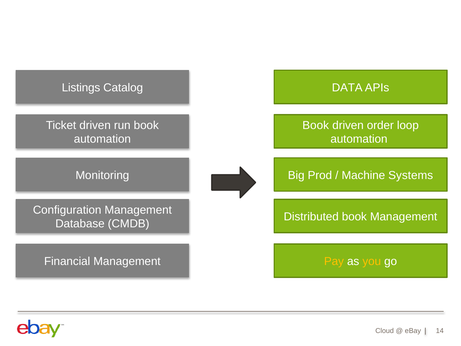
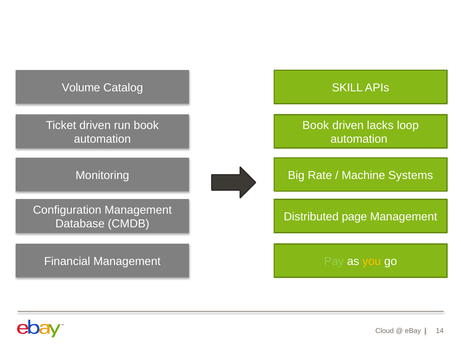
Listings: Listings -> Volume (81, 88)
DATA: DATA -> SKILL (347, 88)
order: order -> lacks (380, 125)
Prod: Prod -> Rate (320, 175)
Distributed book: book -> page (354, 217)
Pay colour: yellow -> light green (334, 261)
